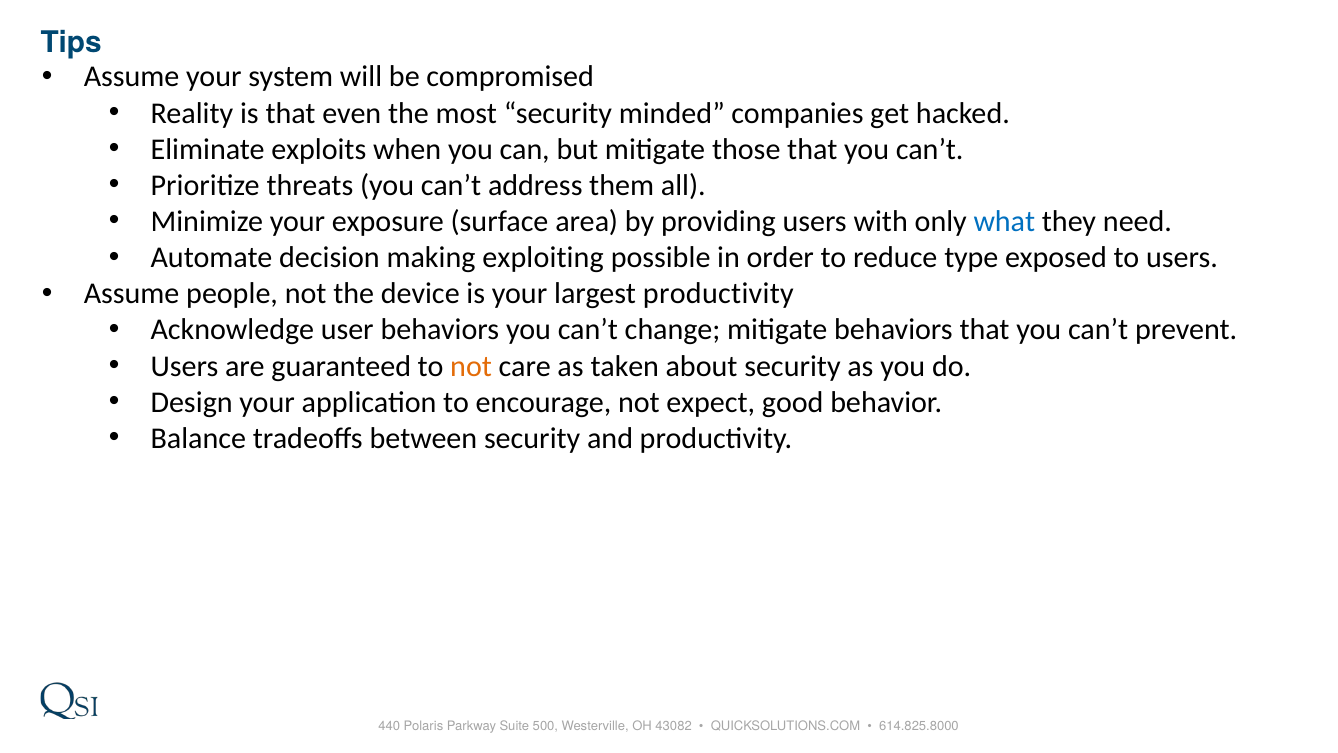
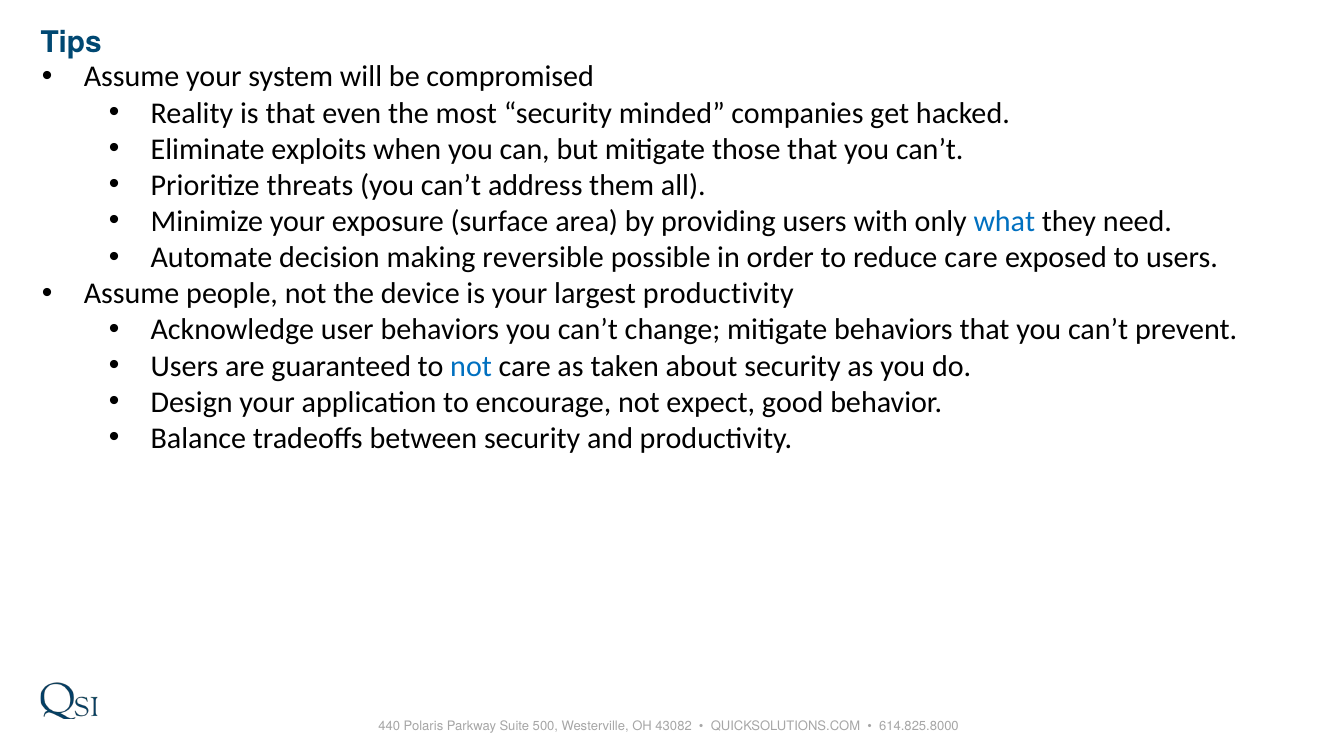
exploiting: exploiting -> reversible (543, 258)
reduce type: type -> care (971, 258)
not colour: orange -> blue (471, 366)
